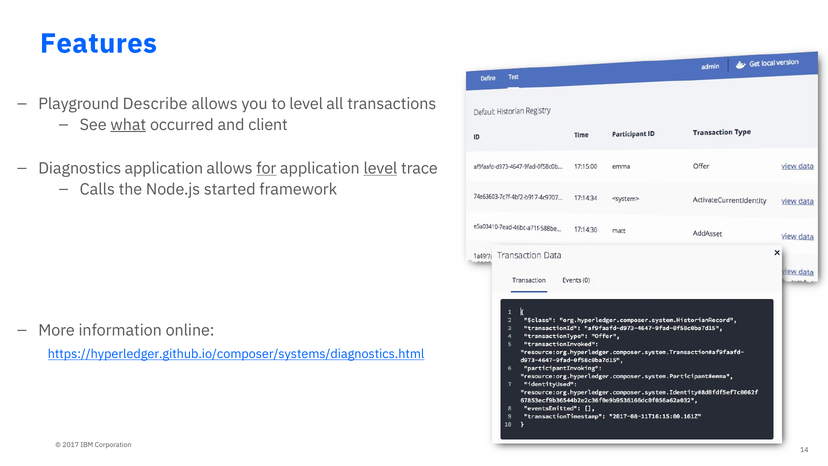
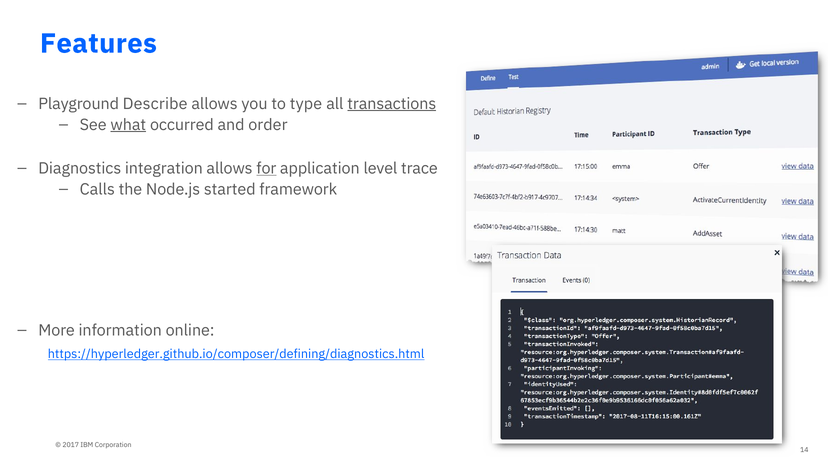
to level: level -> type (306, 104)
transactions underline: none -> present (392, 104)
client: client -> order (268, 125)
Diagnostics application: application -> integration (164, 168)
level underline: present -> none (380, 168)
https://hyperledger.github.io/composer/systems/diagnostics.html: https://hyperledger.github.io/composer/systems/diagnostics.html -> https://hyperledger.github.io/composer/defining/diagnostics.html (236, 354)
